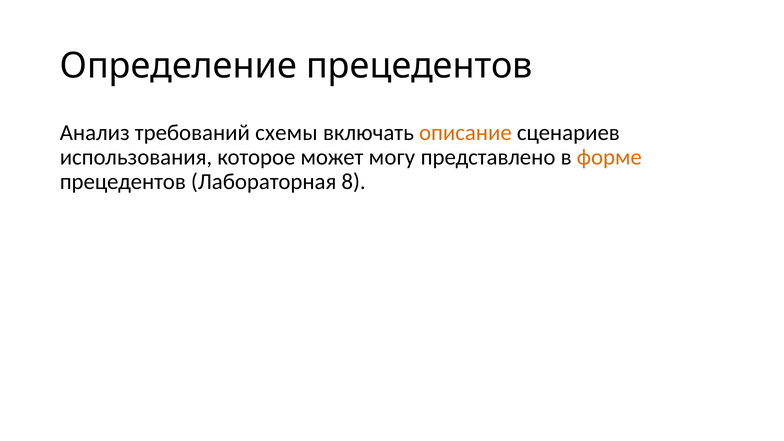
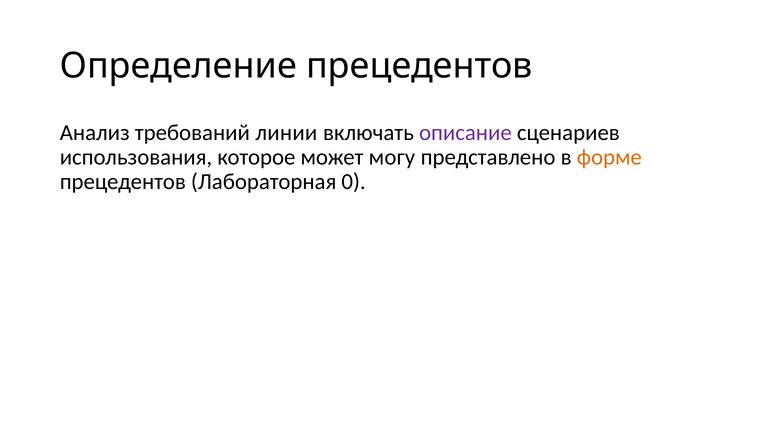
схемы: схемы -> линии (286, 133)
описание colour: orange -> purple (465, 133)
8: 8 -> 0 (354, 182)
